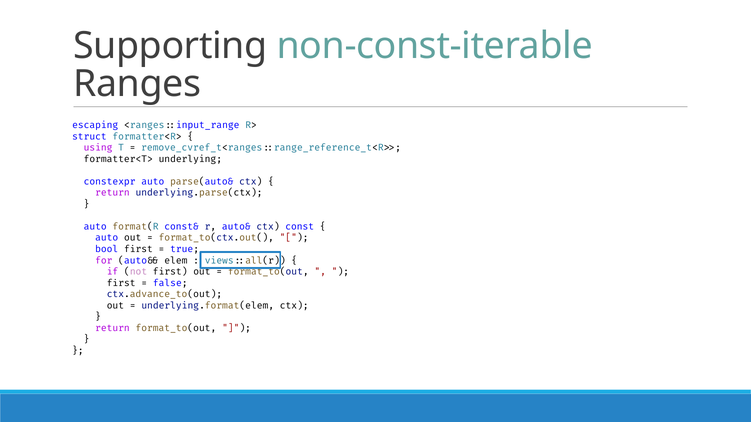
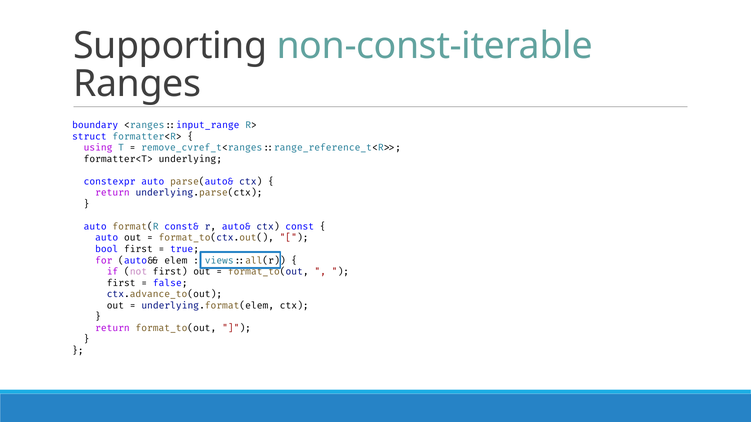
escaping: escaping -> boundary (95, 125)
